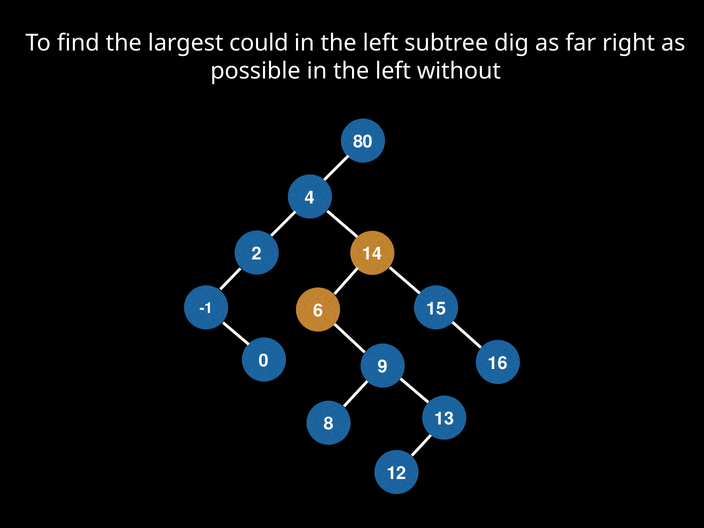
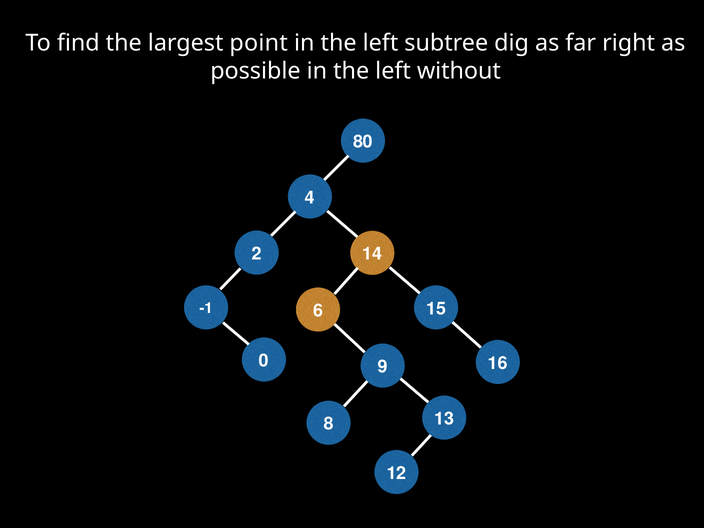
could: could -> point (259, 43)
